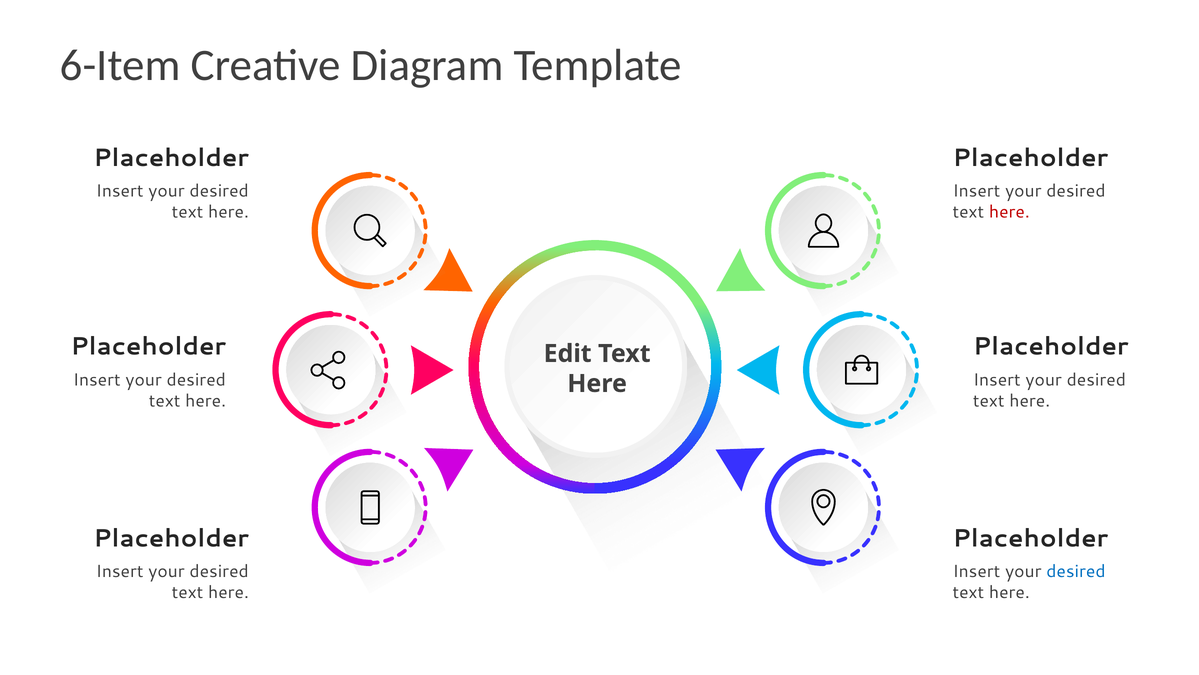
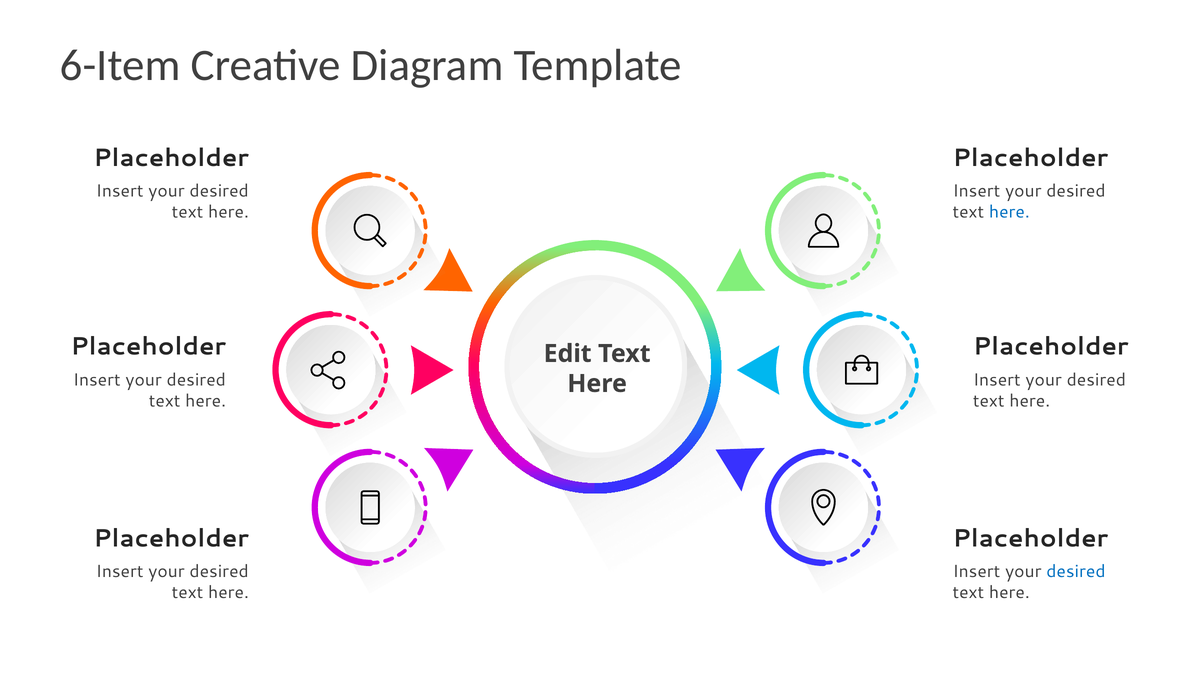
here colour: red -> blue (1009, 212)
